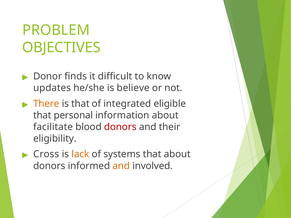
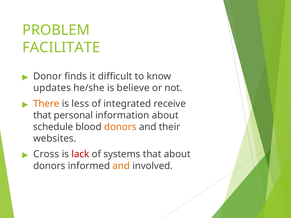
OBJECTIVES: OBJECTIVES -> FACILITATE (61, 48)
is that: that -> less (80, 104)
eligible: eligible -> receive (170, 104)
facilitate: facilitate -> schedule (53, 127)
donors colour: red -> orange (120, 127)
eligibility: eligibility -> websites (55, 139)
lack colour: orange -> red (80, 154)
